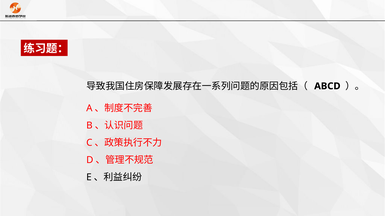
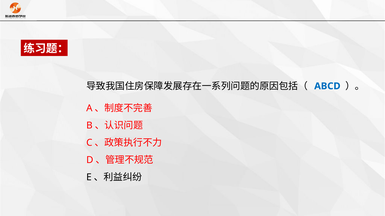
ABCD colour: black -> blue (327, 86)
